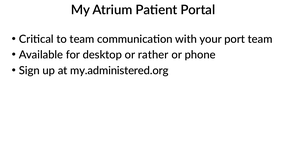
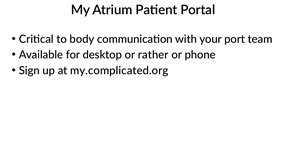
to team: team -> body (82, 39)
my.administered.org: my.administered.org -> my.complicated.org (119, 70)
